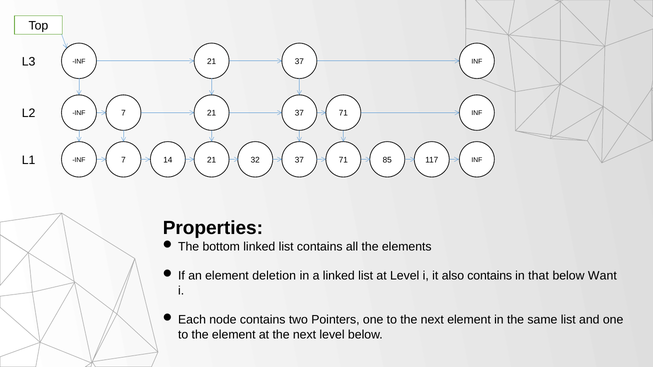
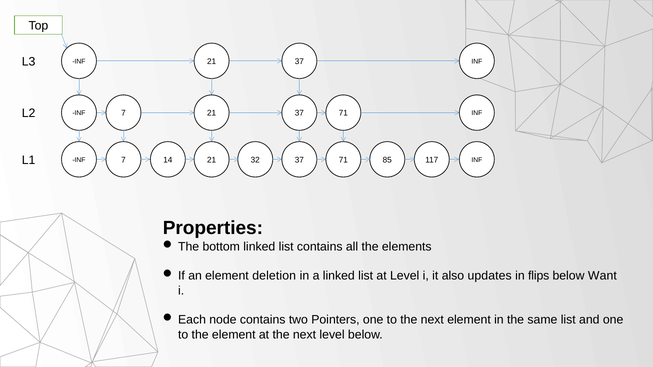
also contains: contains -> updates (490, 276)
that: that -> flips (539, 276)
